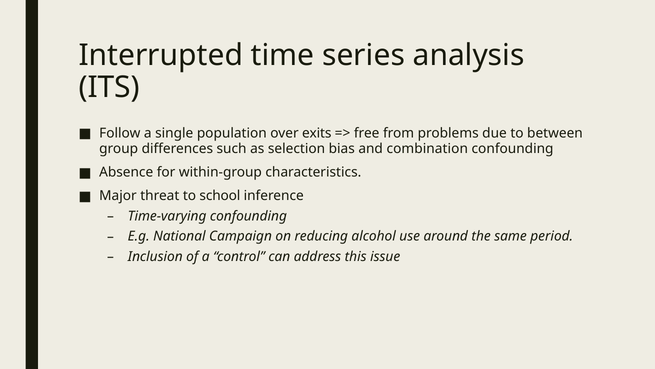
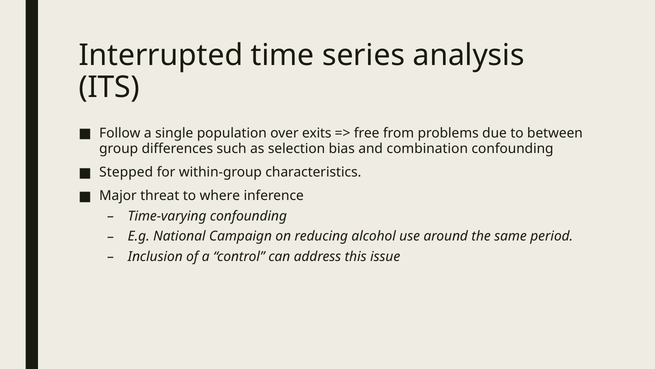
Absence: Absence -> Stepped (126, 172)
school: school -> where (220, 196)
